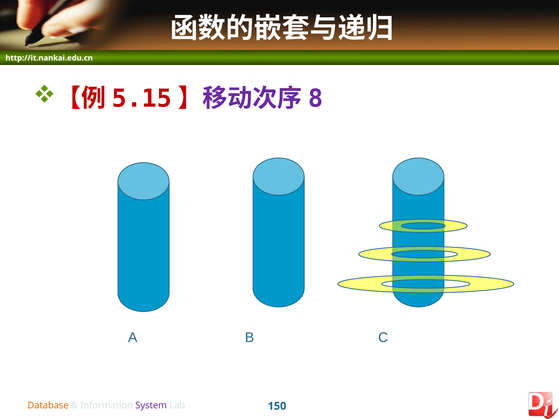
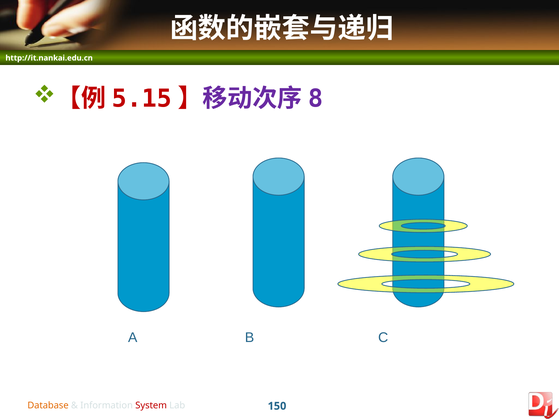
System colour: purple -> red (151, 406)
